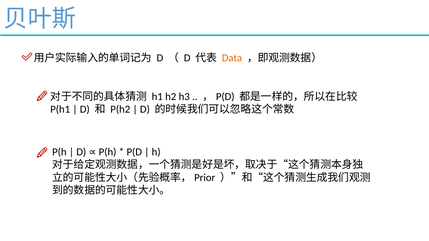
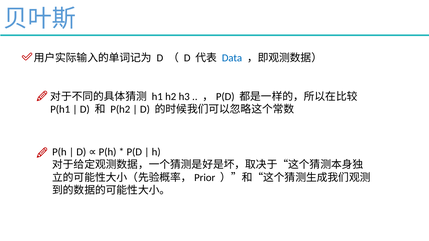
Data colour: orange -> blue (232, 58)
